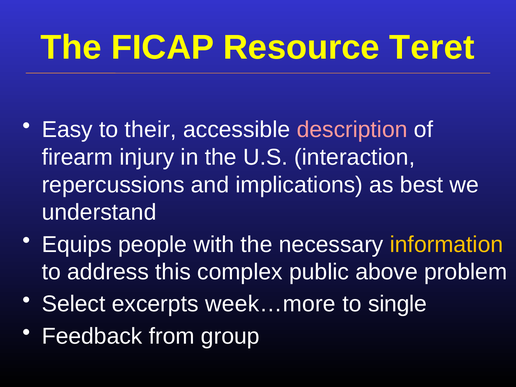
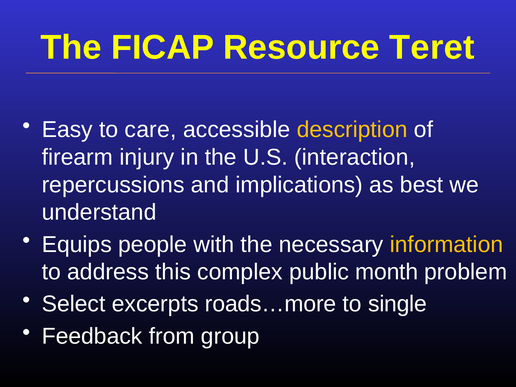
their: their -> care (151, 130)
description colour: pink -> yellow (352, 130)
above: above -> month (387, 272)
week…more: week…more -> roads…more (271, 304)
